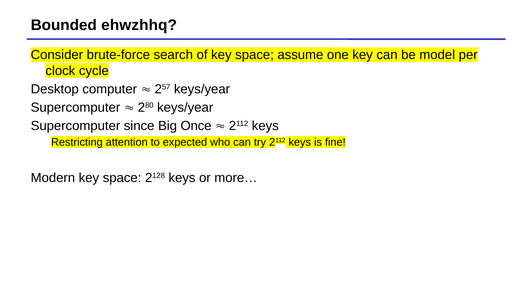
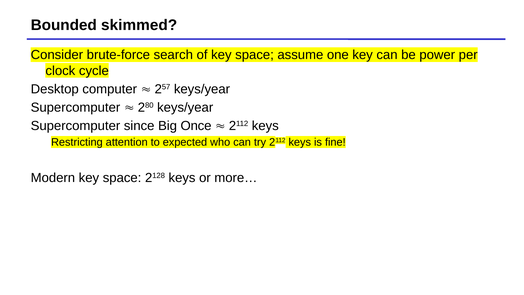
ehwzhhq: ehwzhhq -> skimmed (139, 25)
model: model -> power (437, 55)
